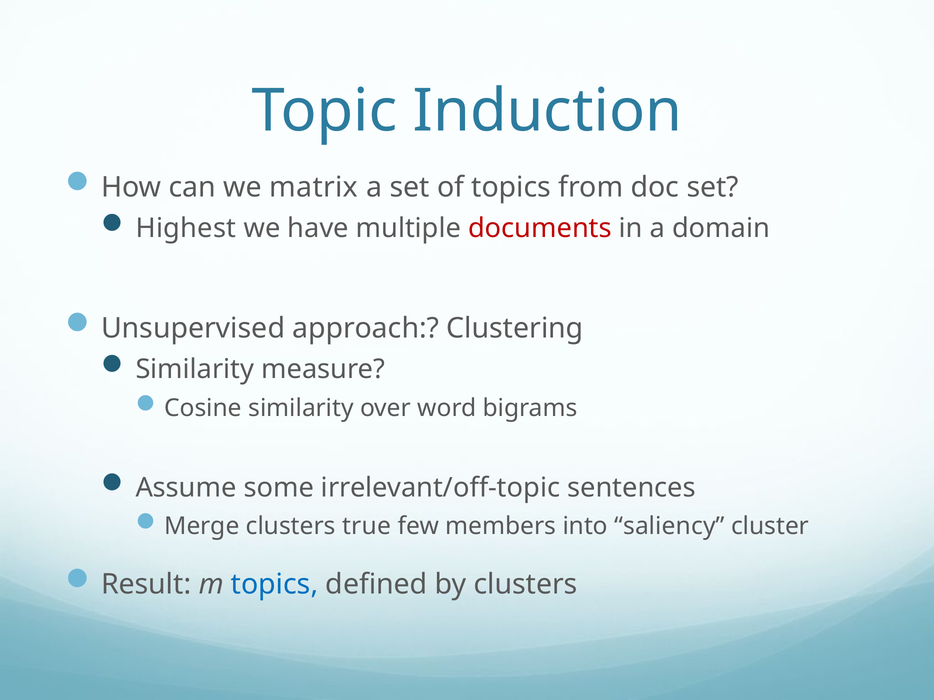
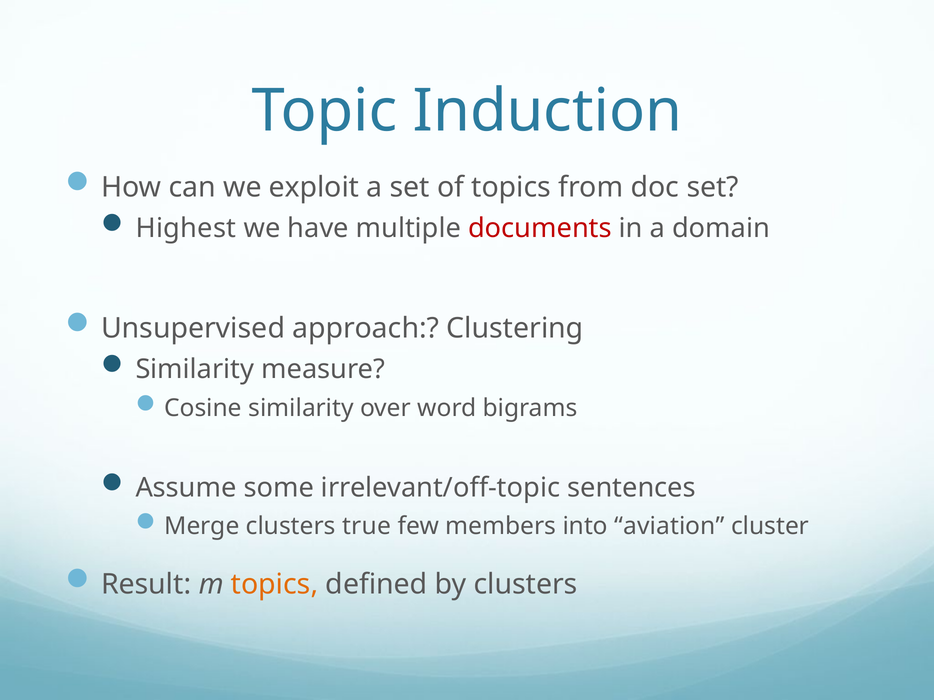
matrix: matrix -> exploit (314, 187)
saliency: saliency -> aviation (669, 527)
topics colour: blue -> orange (275, 585)
